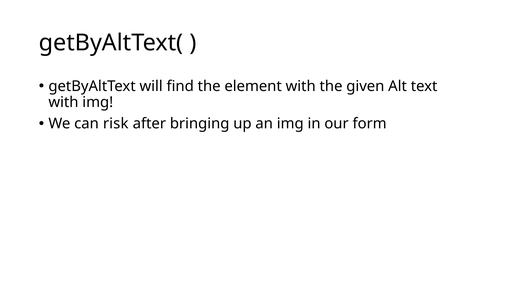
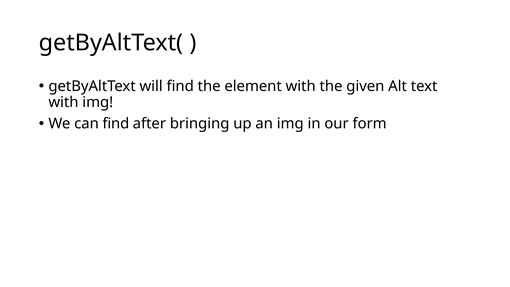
can risk: risk -> find (116, 124)
